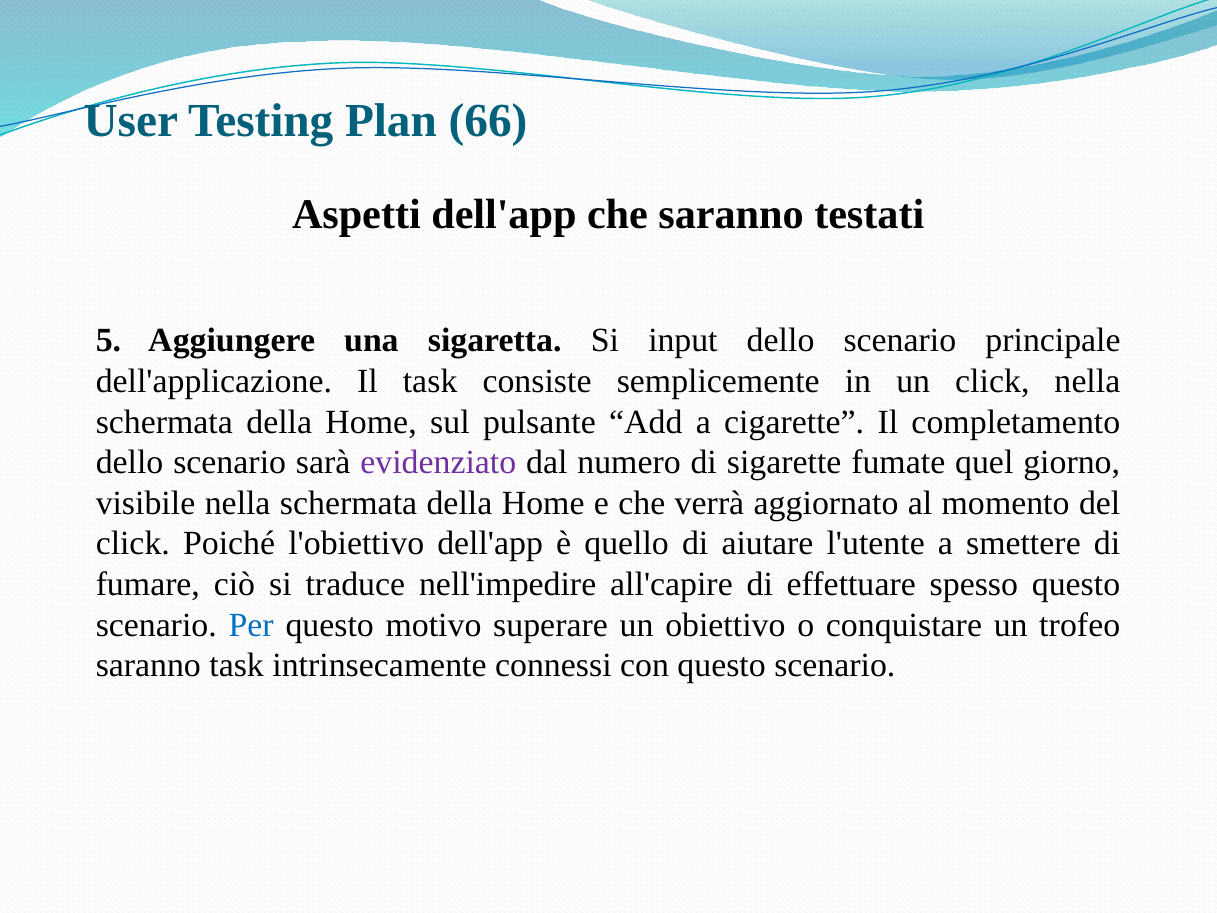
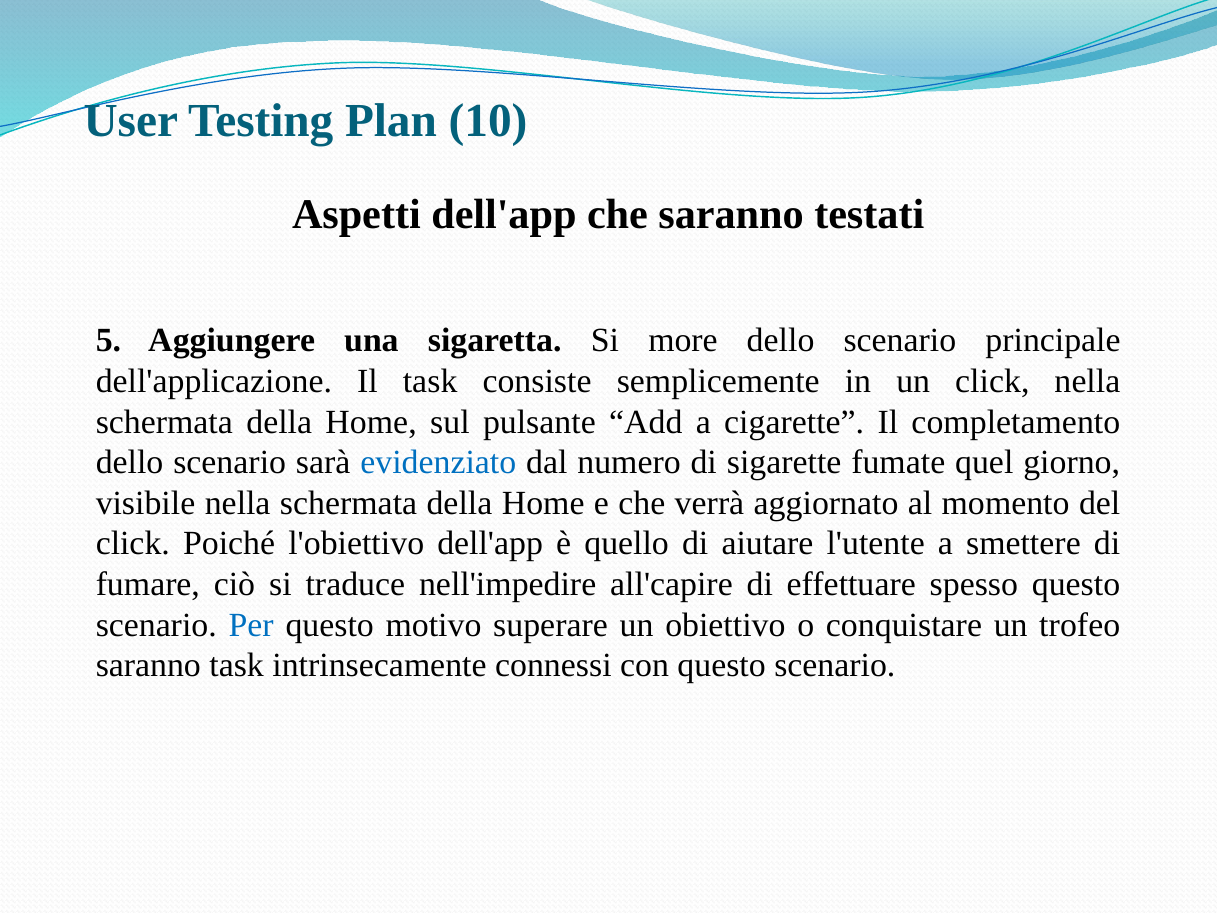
66: 66 -> 10 (488, 121)
input: input -> more (683, 340)
evidenziato colour: purple -> blue (438, 462)
